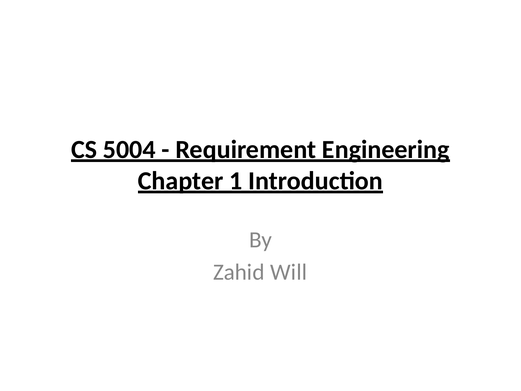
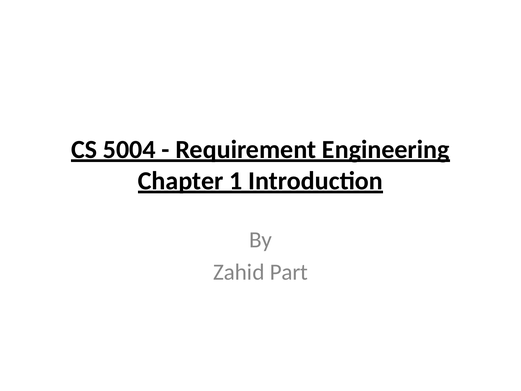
Will: Will -> Part (289, 272)
